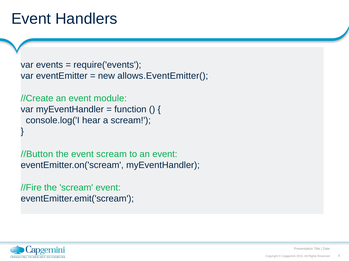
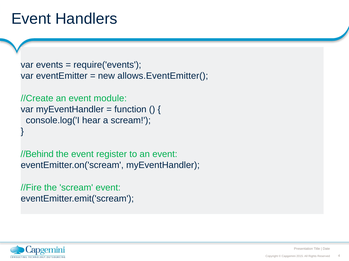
//Button: //Button -> //Behind (37, 154)
event scream: scream -> register (112, 154)
